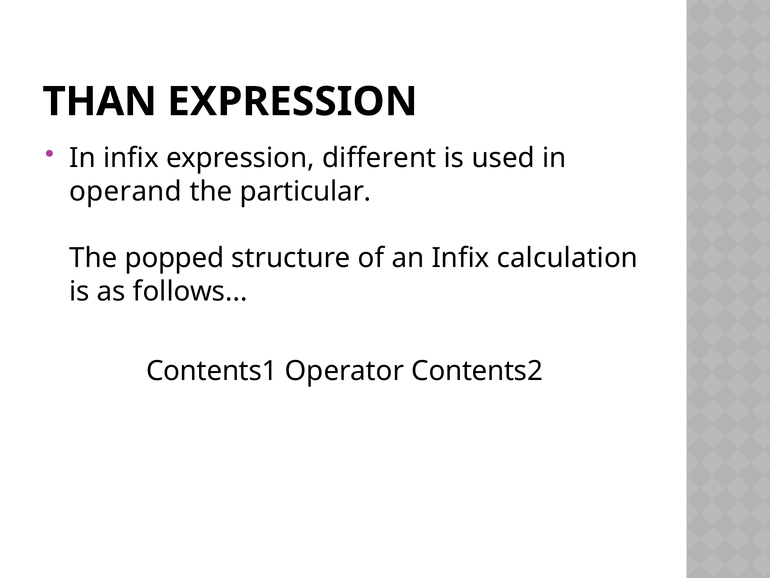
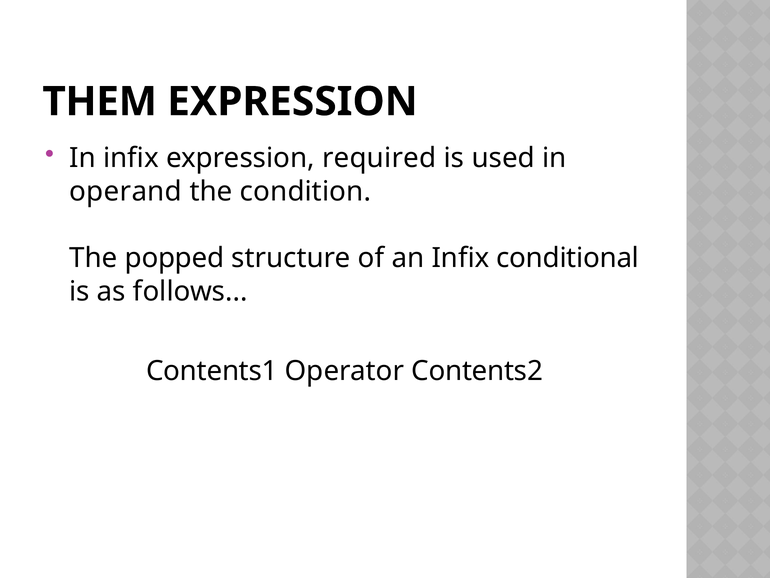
THAN: THAN -> THEM (100, 102)
different: different -> required (379, 158)
particular: particular -> condition (305, 191)
calculation: calculation -> conditional (568, 258)
